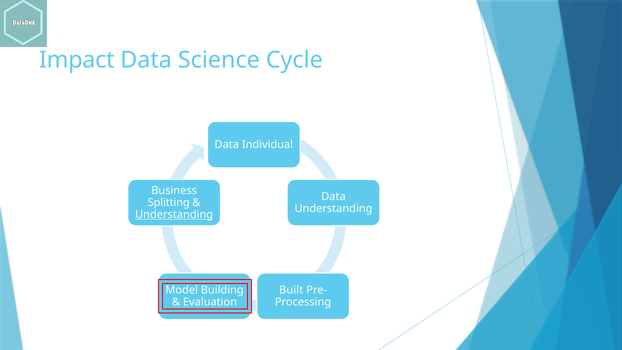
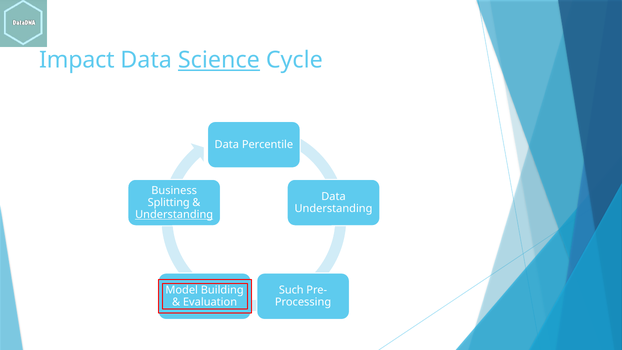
Science underline: none -> present (219, 60)
Individual: Individual -> Percentile (267, 145)
Built: Built -> Such (291, 290)
